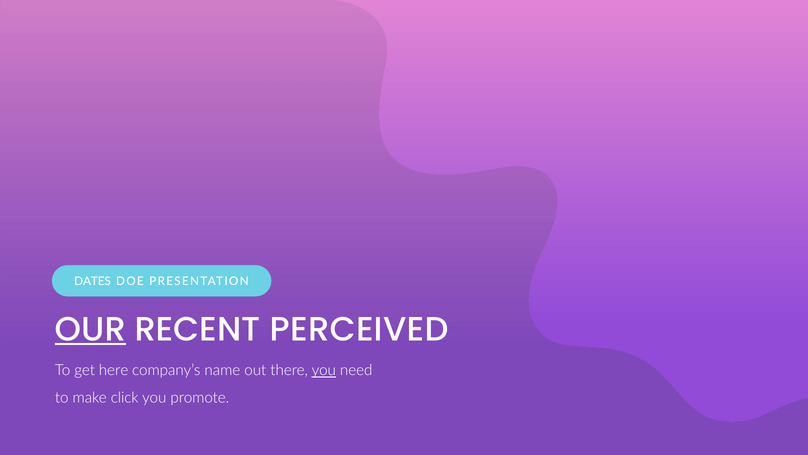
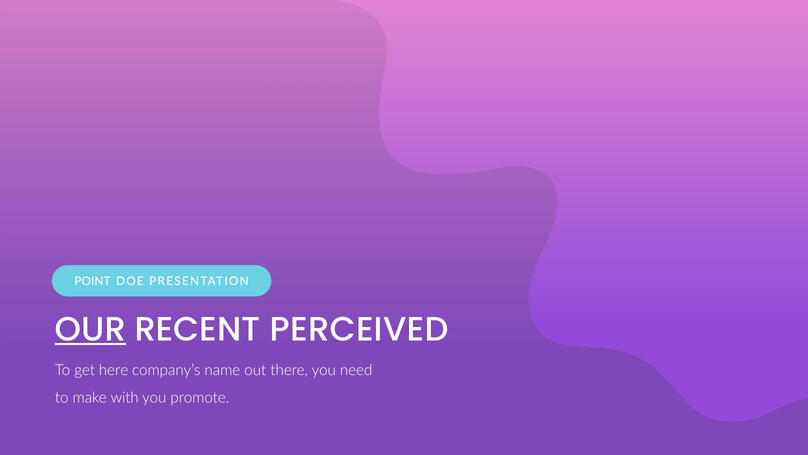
DATES: DATES -> POINT (92, 281)
you underline: present -> none (324, 370)
click: click -> with (125, 397)
